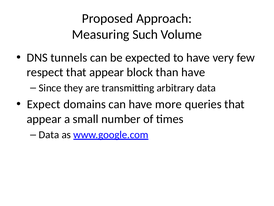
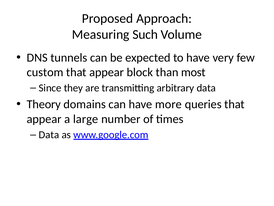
respect: respect -> custom (45, 72)
than have: have -> most (193, 72)
Expect: Expect -> Theory (44, 104)
small: small -> large (86, 119)
